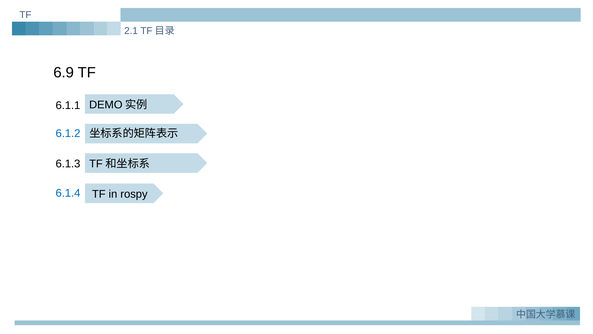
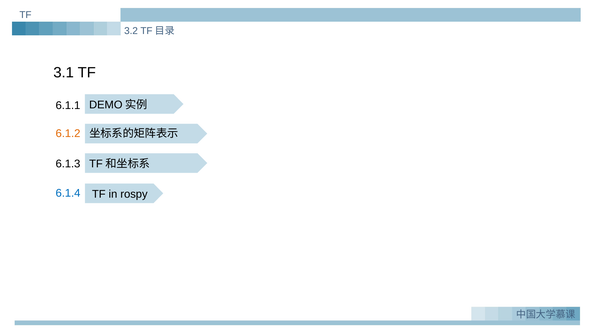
2.1: 2.1 -> 3.2 (131, 31)
6.9: 6.9 -> 3.1 (64, 73)
6.1.2 colour: blue -> orange (68, 133)
